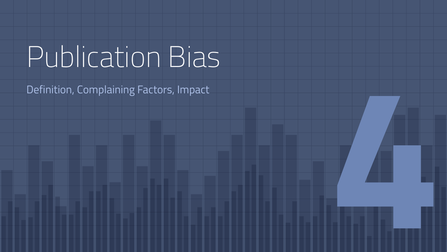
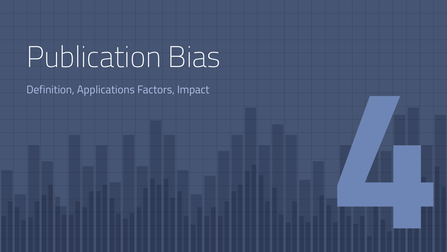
Complaining: Complaining -> Applications (106, 89)
